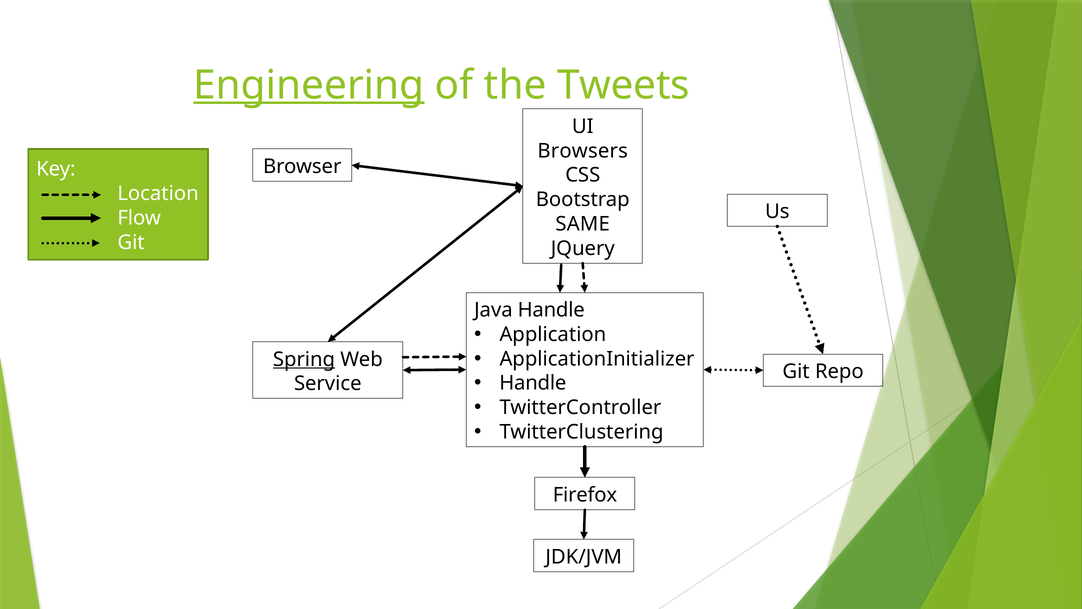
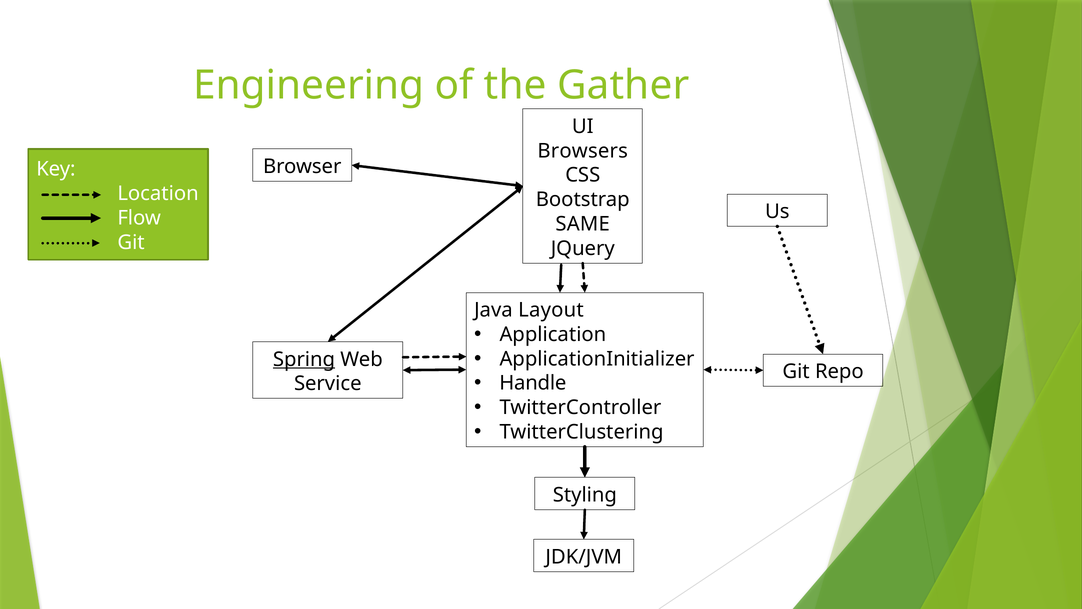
Engineering underline: present -> none (309, 85)
Tweets: Tweets -> Gather (623, 85)
Java Handle: Handle -> Layout (551, 310)
Firefox: Firefox -> Styling (585, 495)
